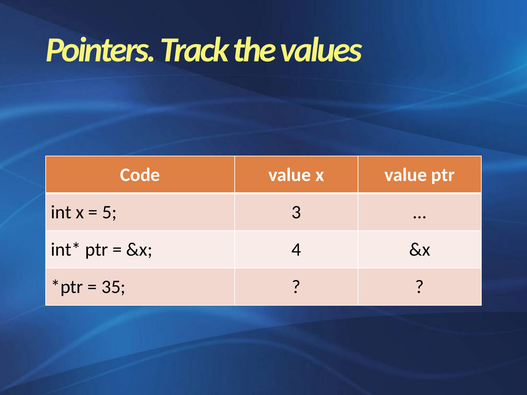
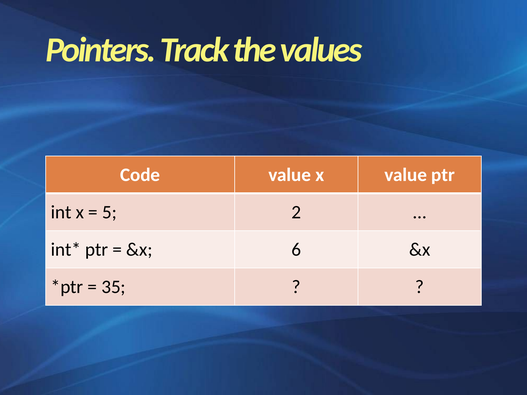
3: 3 -> 2 (296, 212)
4: 4 -> 6 (296, 250)
